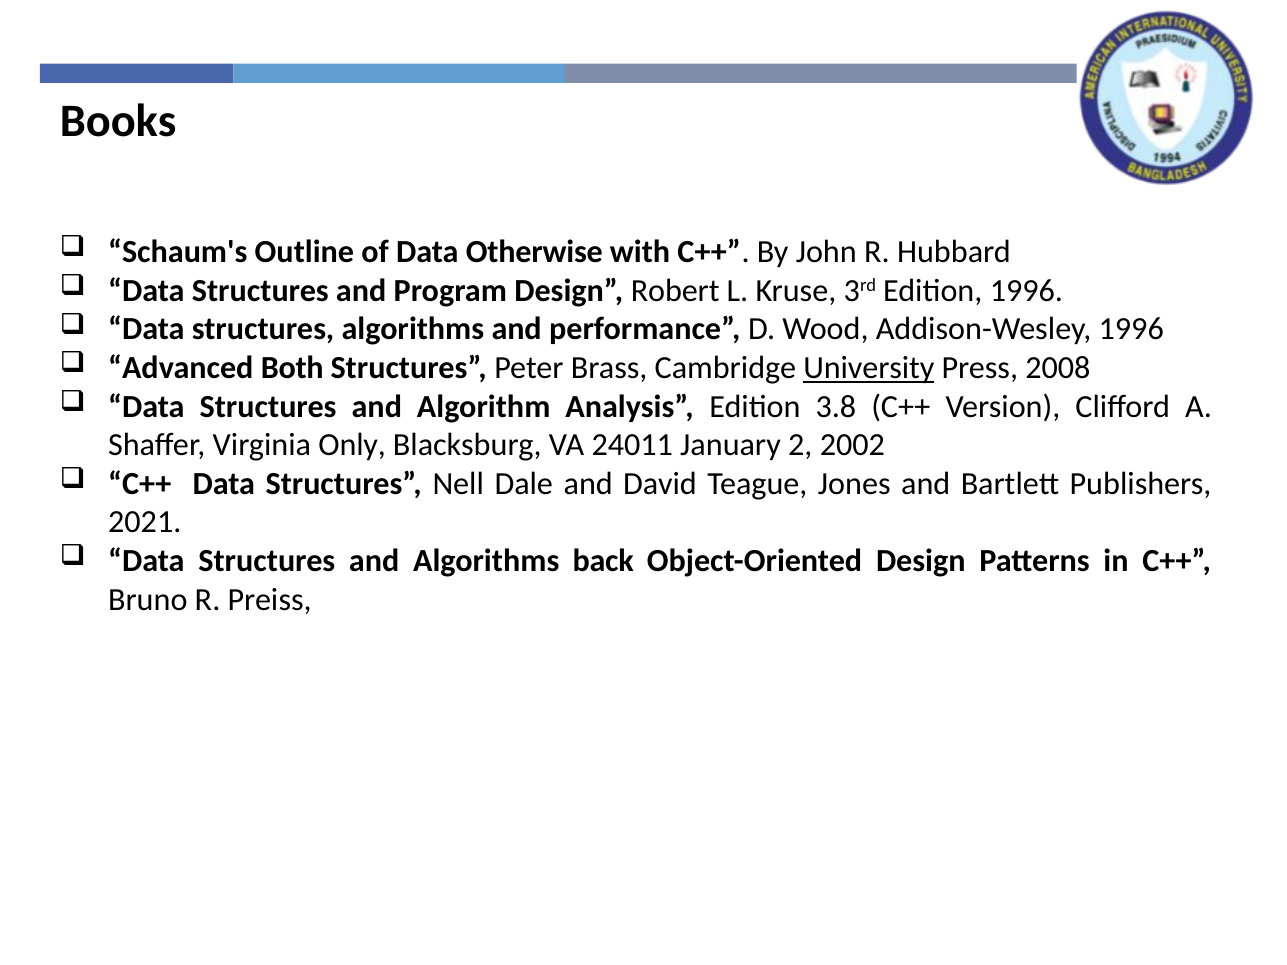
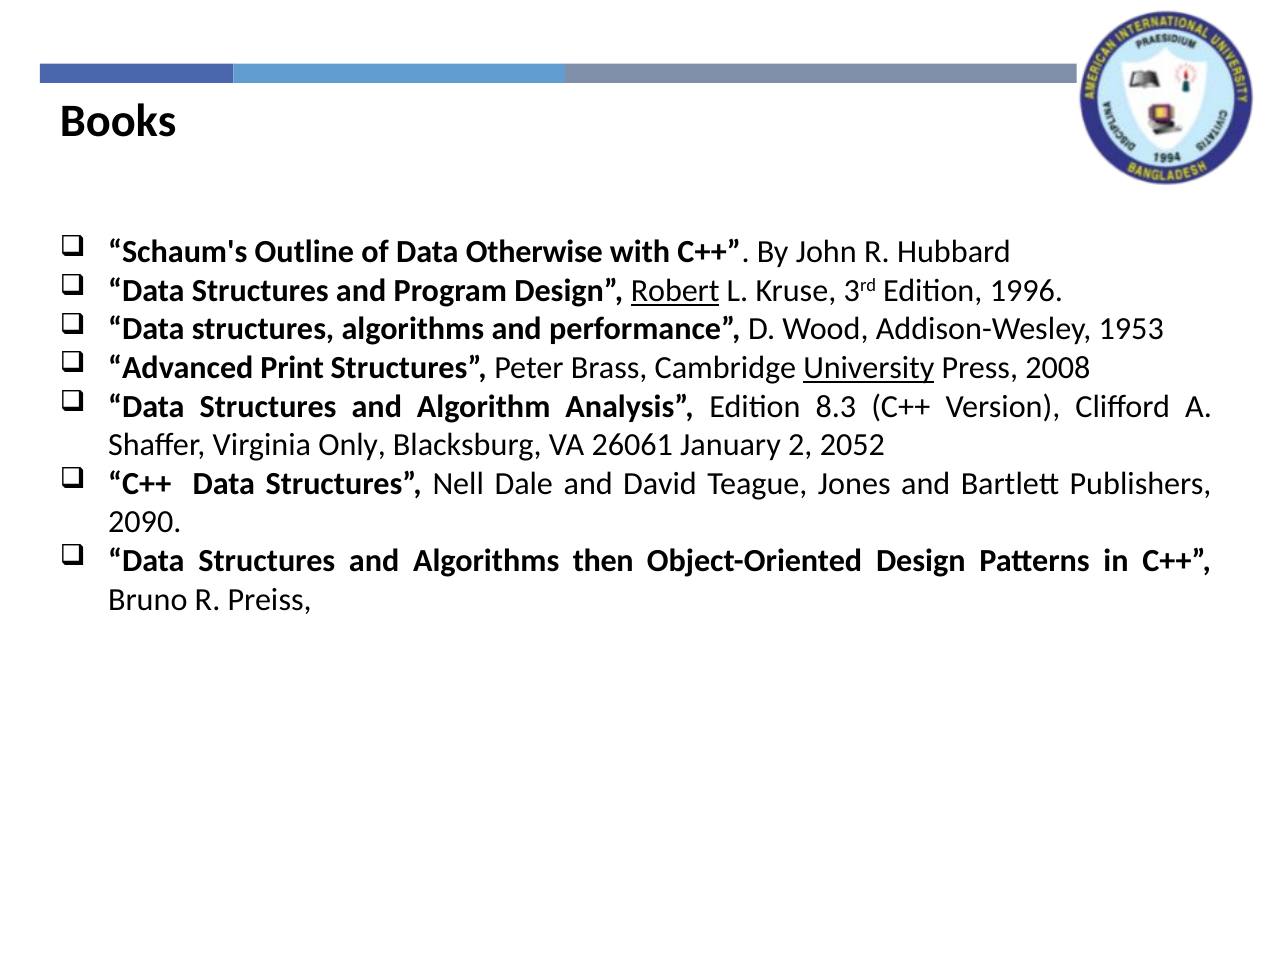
Robert underline: none -> present (675, 291)
Addison-Wesley 1996: 1996 -> 1953 (1131, 329)
Both: Both -> Print (292, 368)
3.8: 3.8 -> 8.3 (836, 407)
24011: 24011 -> 26061 (632, 445)
2002: 2002 -> 2052 (852, 445)
2021: 2021 -> 2090 (145, 522)
back: back -> then (603, 561)
